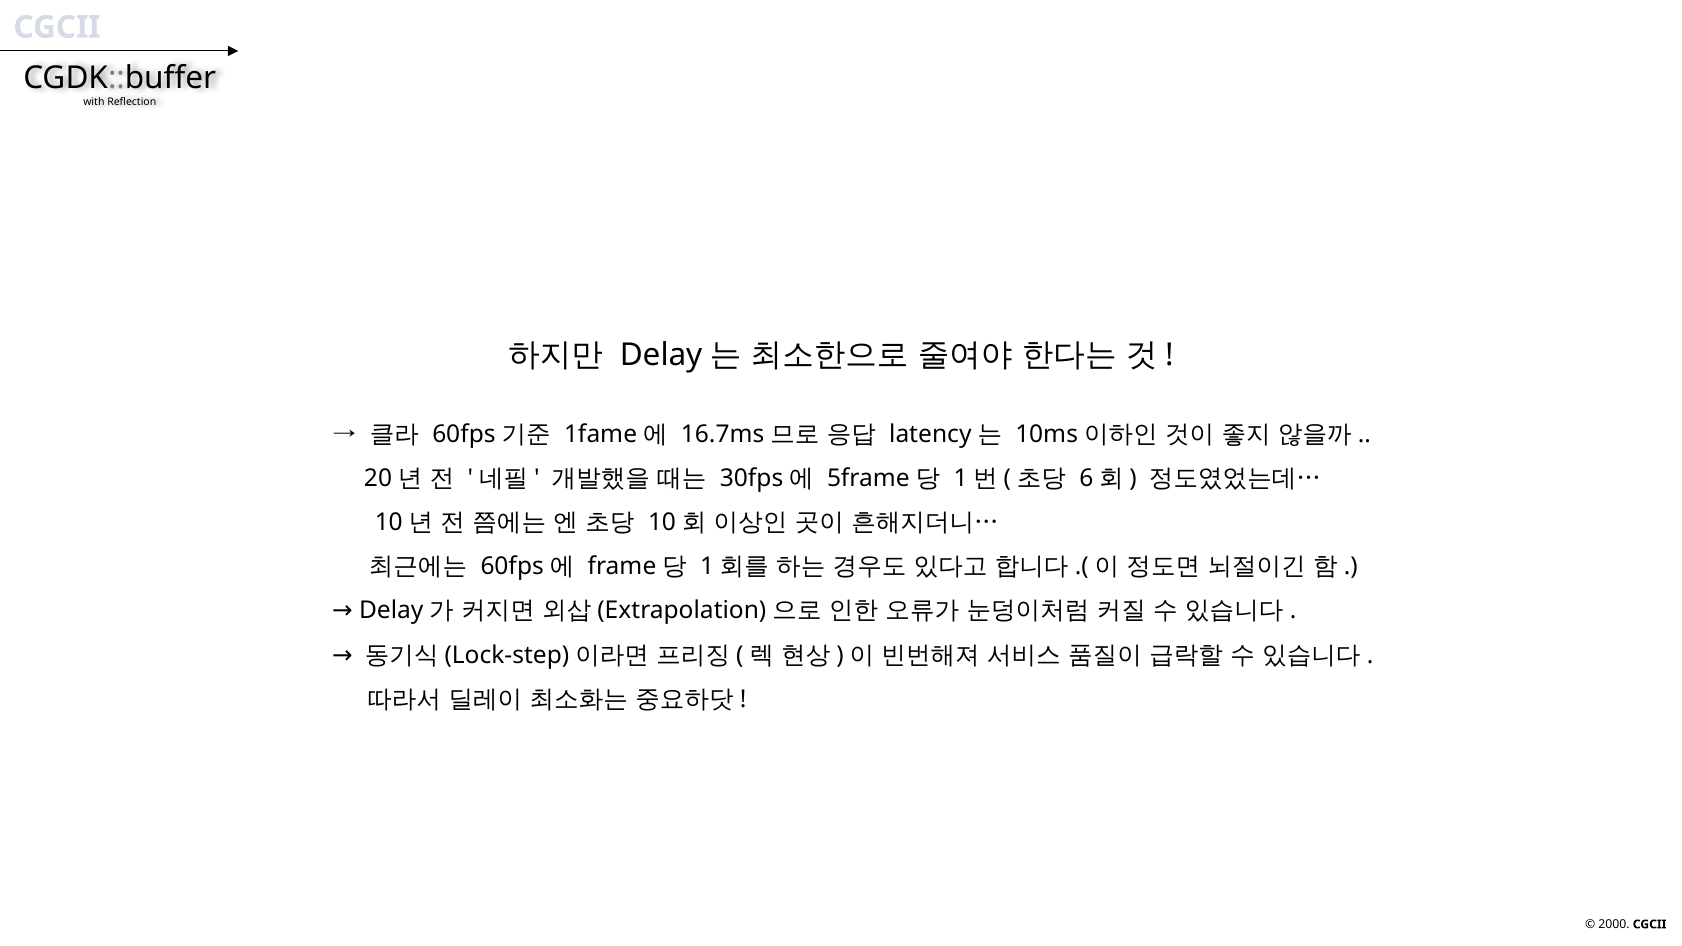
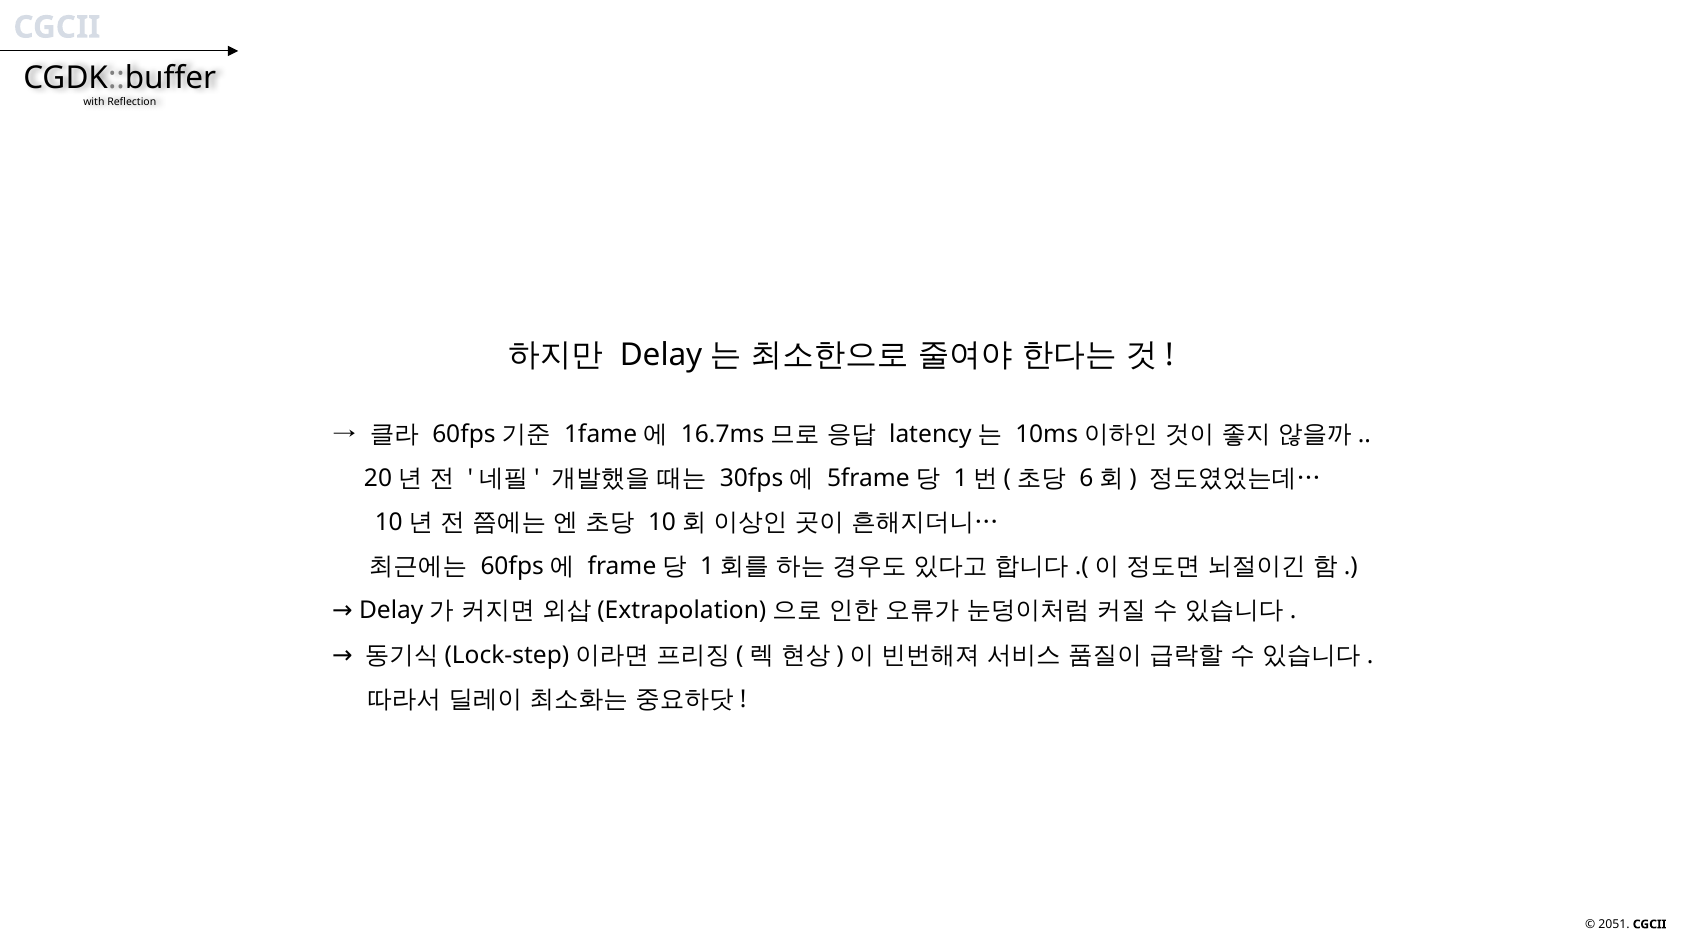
2000: 2000 -> 2051 (1614, 924)
